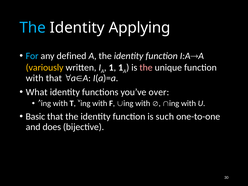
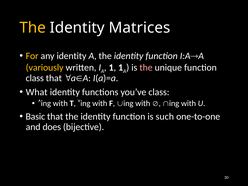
The colour: light blue -> yellow (33, 28)
Applying: Applying -> Matrices (139, 28)
For colour: light blue -> yellow (32, 56)
any defined: defined -> identity (71, 56)
with: with -> class (35, 78)
you’ve over: over -> class (159, 92)
